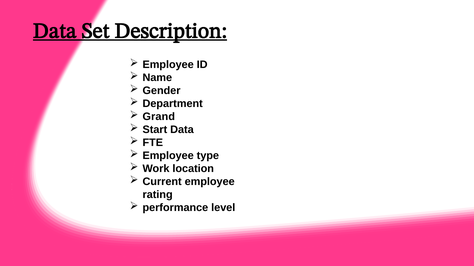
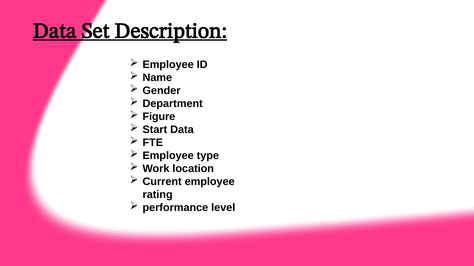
Grand: Grand -> Figure (159, 117)
